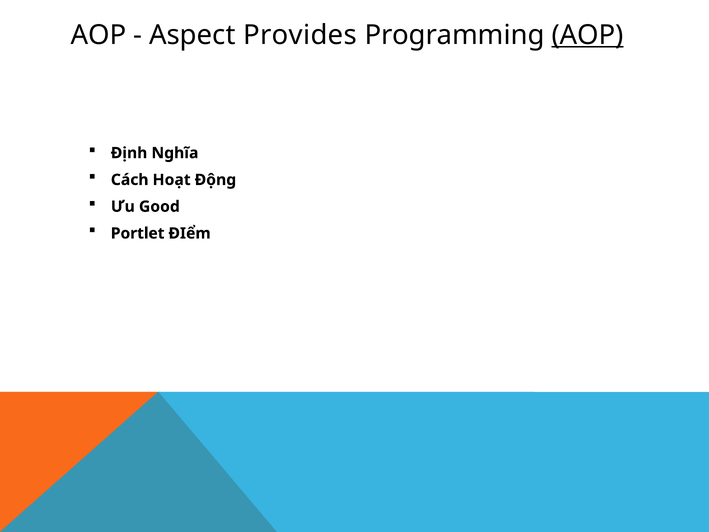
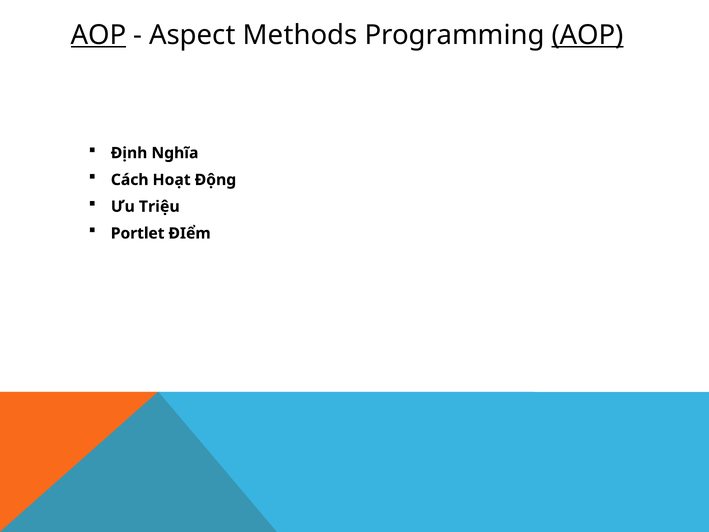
AOP underline: none -> present (99, 35)
Provides: Provides -> Methods (300, 35)
Good: Good -> Triệu (159, 207)
